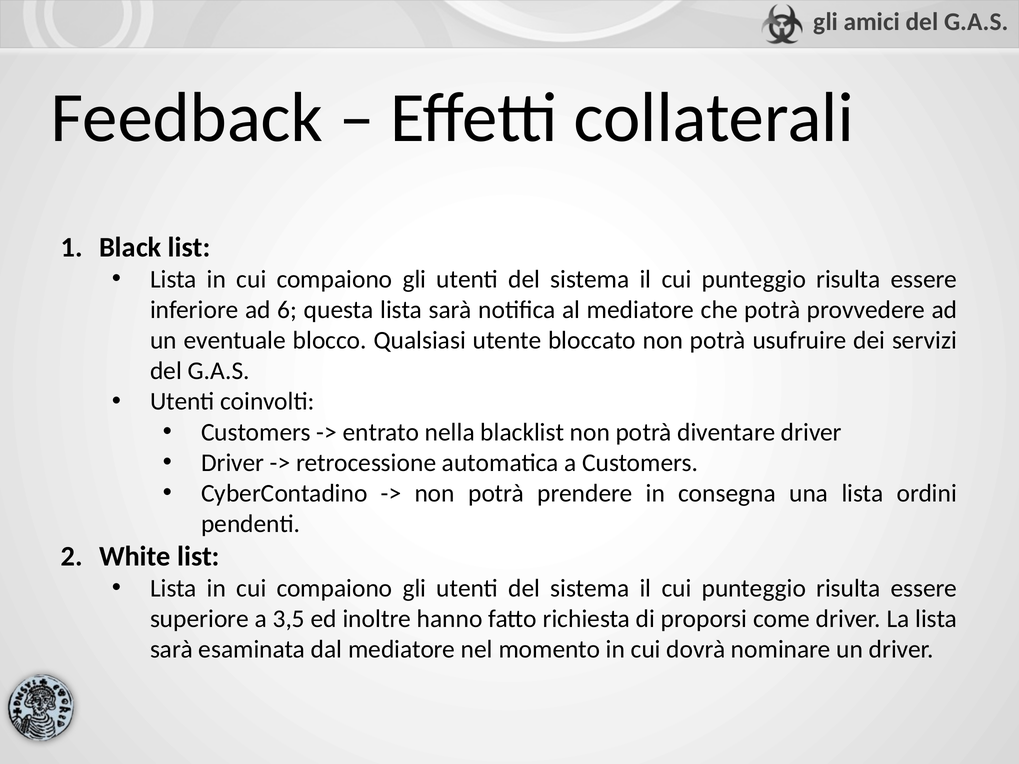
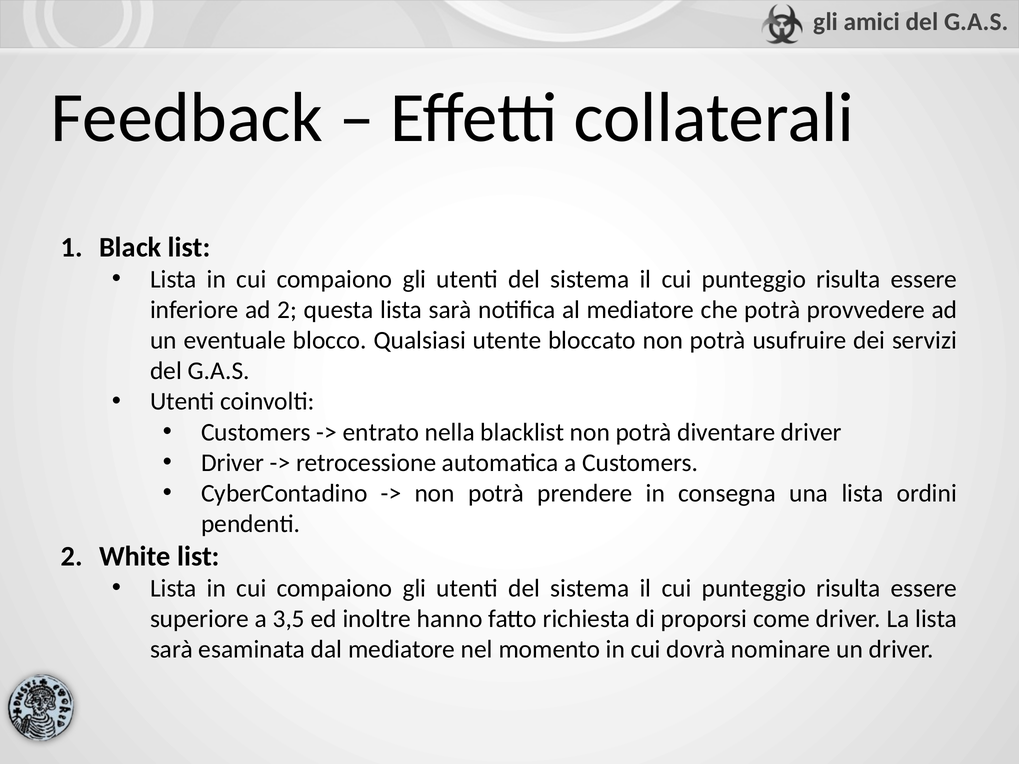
ad 6: 6 -> 2 (287, 310)
